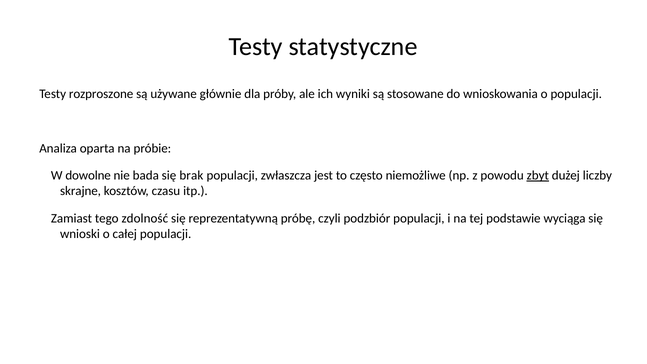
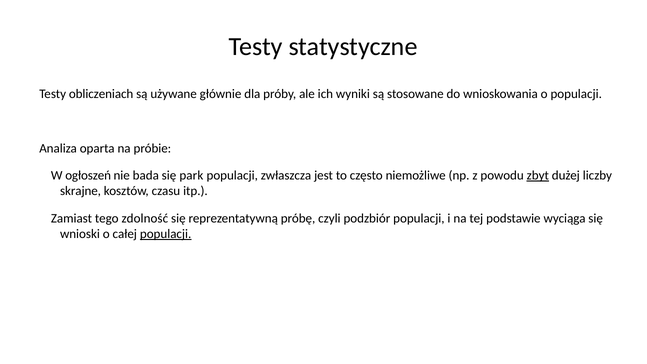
rozproszone: rozproszone -> obliczeniach (101, 94)
dowolne: dowolne -> ogłoszeń (88, 175)
brak: brak -> park (191, 175)
populacji underline: none -> present (166, 234)
